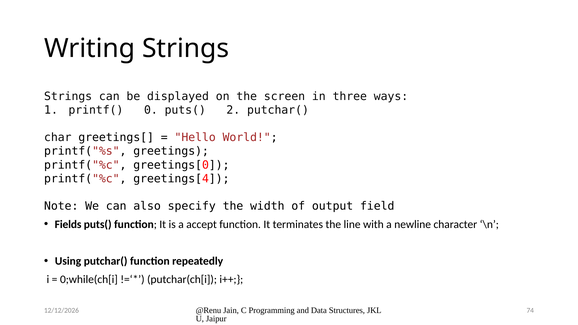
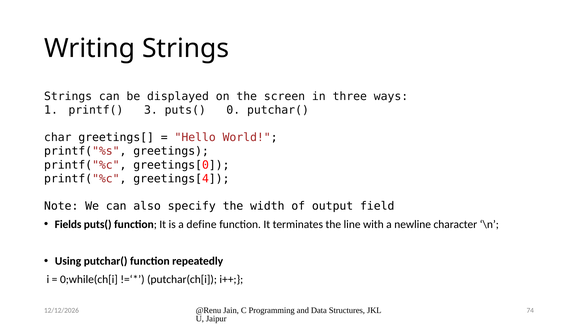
0: 0 -> 3 (151, 110)
2: 2 -> 0 (233, 110)
accept: accept -> define (202, 224)
